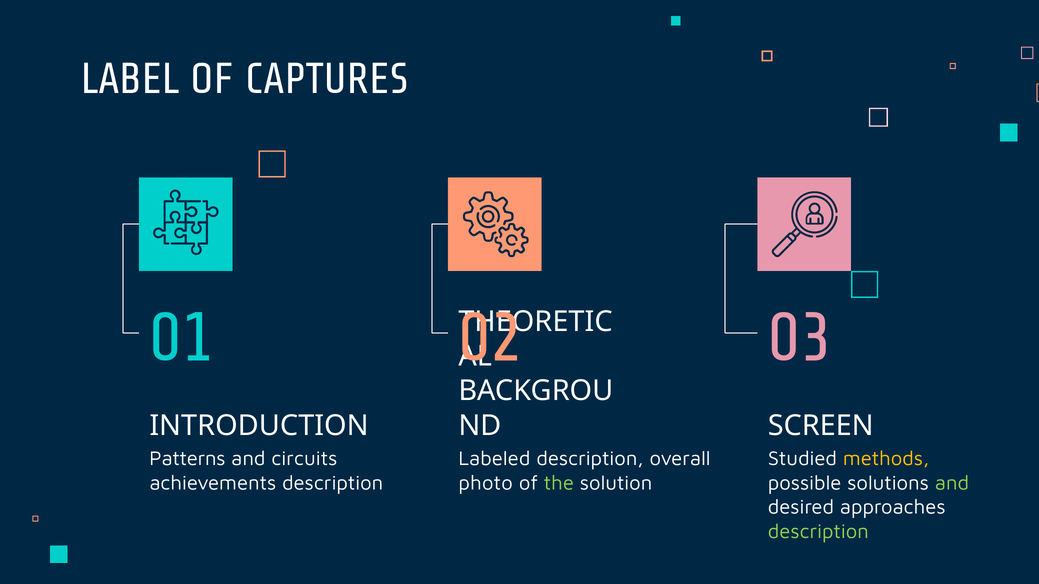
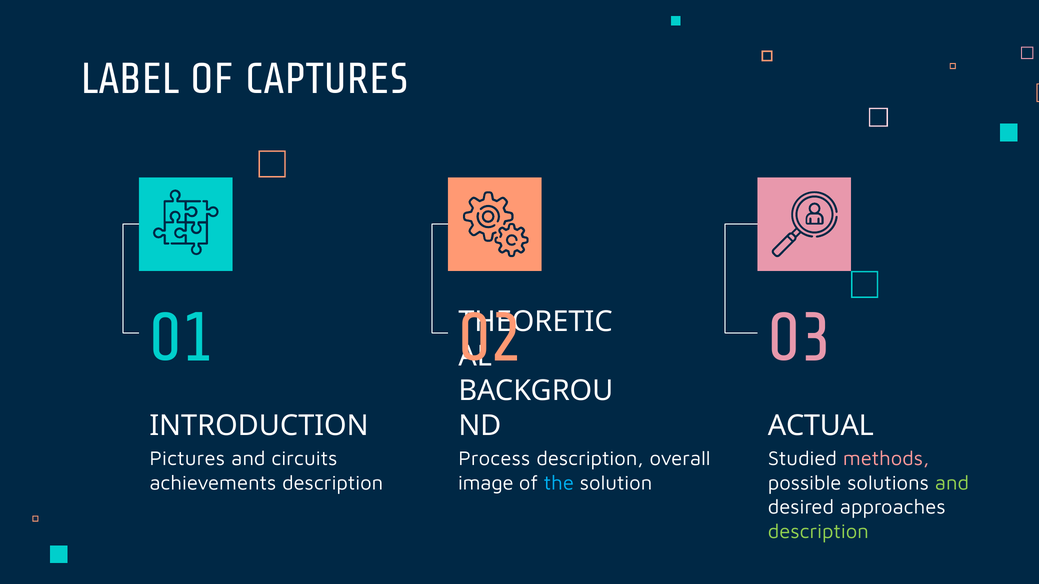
SCREEN: SCREEN -> ACTUAL (821, 426)
Patterns: Patterns -> Pictures (187, 459)
Labeled: Labeled -> Process (494, 459)
methods colour: yellow -> pink (886, 459)
photo: photo -> image (486, 483)
the colour: light green -> light blue (559, 483)
